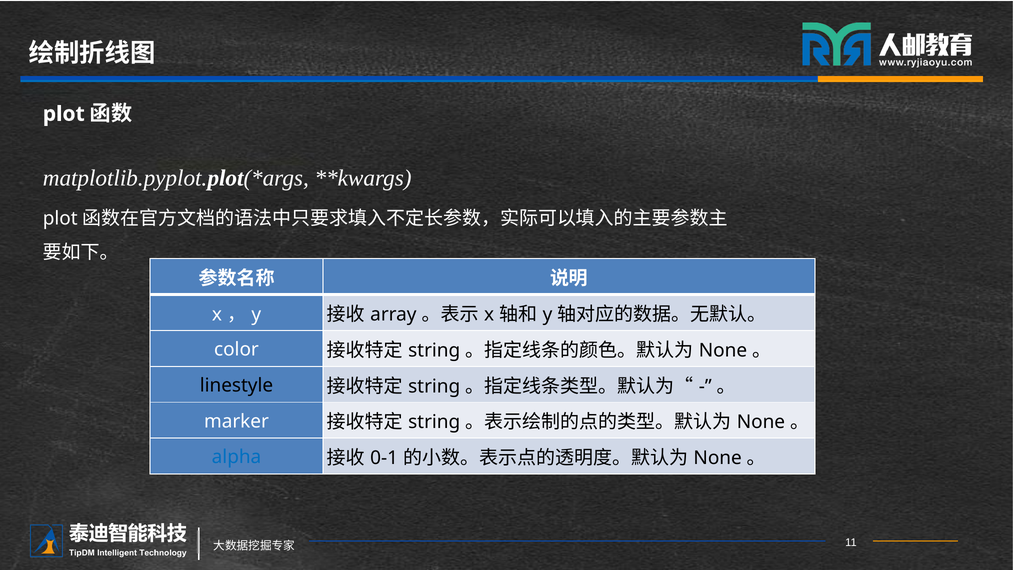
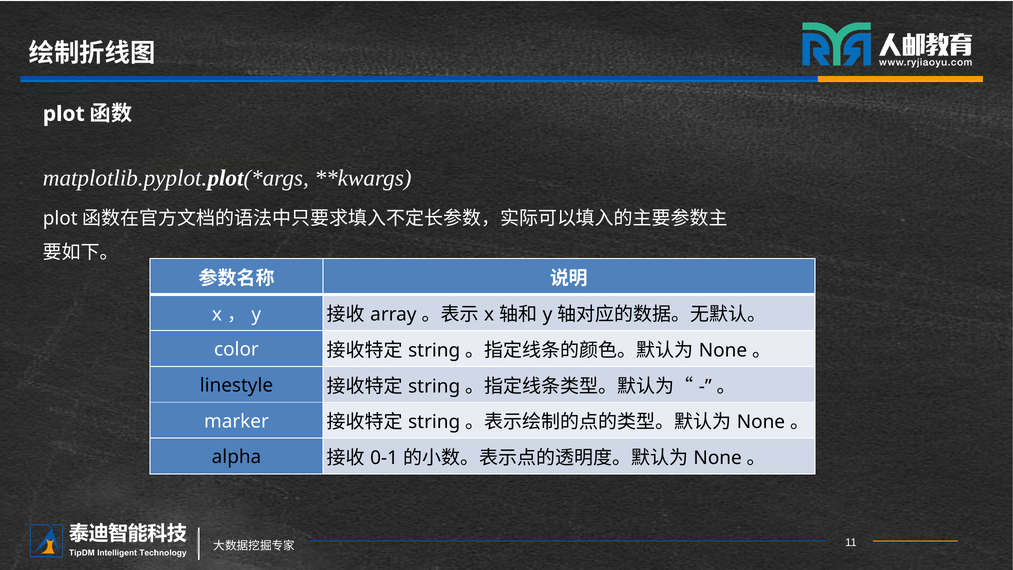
alpha colour: blue -> black (237, 457)
